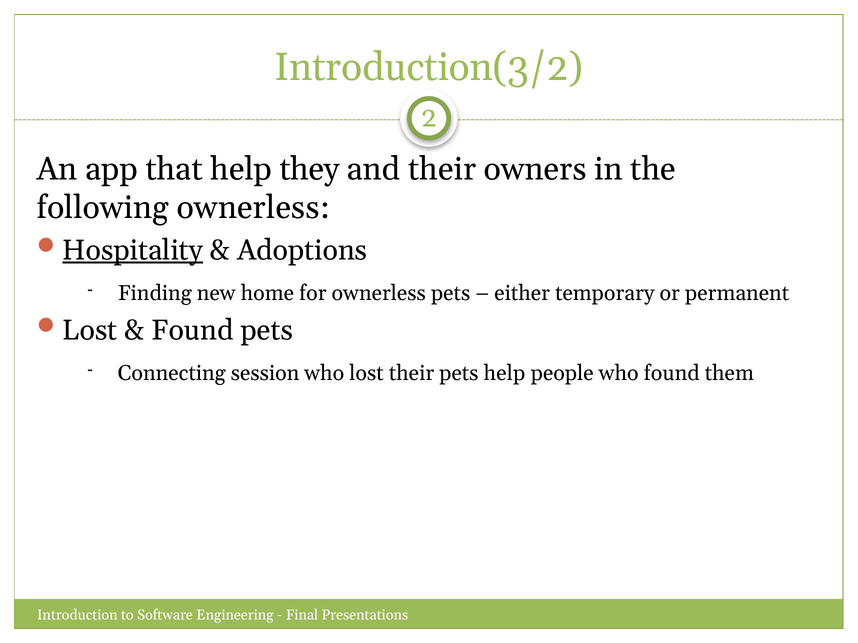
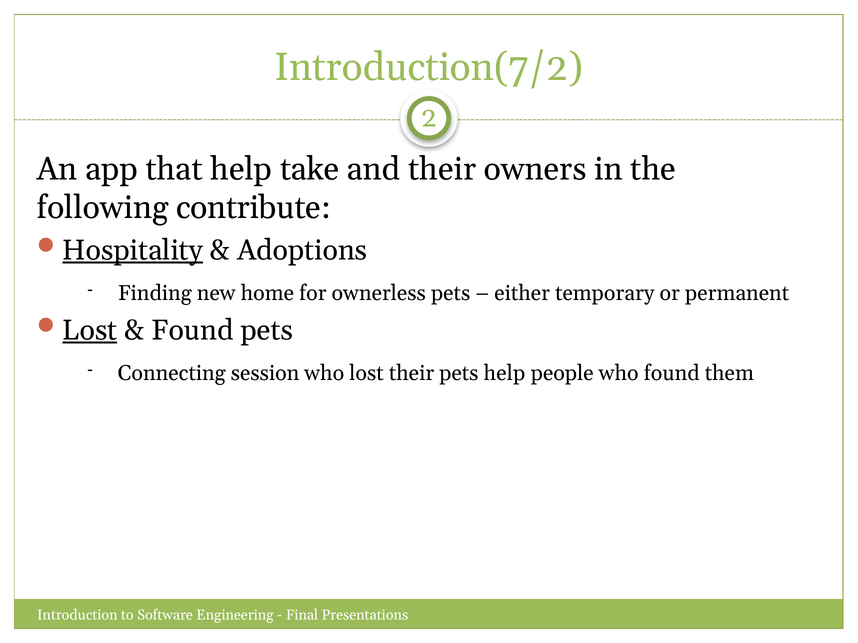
Introduction(3/2: Introduction(3/2 -> Introduction(7/2 (429, 68)
they: they -> take (310, 169)
following ownerless: ownerless -> contribute (253, 208)
Lost underline: none -> present (90, 330)
